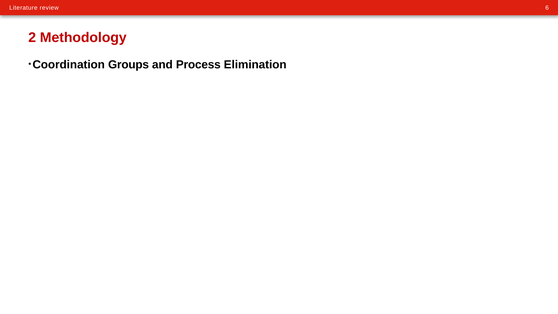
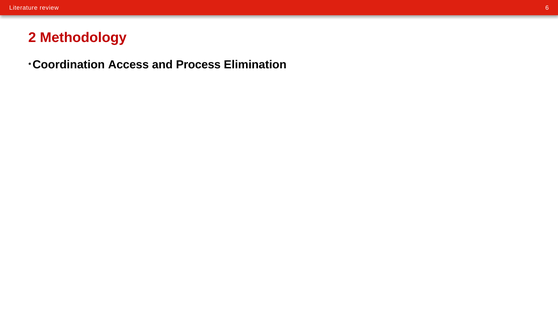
Groups: Groups -> Access (128, 65)
